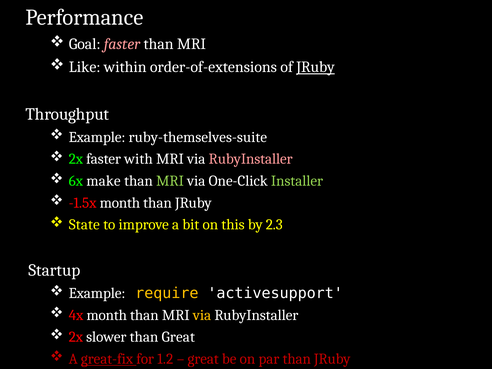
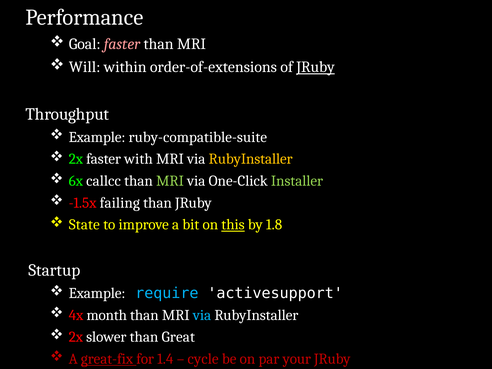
Like: Like -> Will (85, 67)
ruby-themselves-suite: ruby-themselves-suite -> ruby-compatible-suite (198, 137)
RubyInstaller colour: pink -> yellow (251, 159)
make: make -> callcc (104, 181)
-1.5x month: month -> failing (120, 203)
this underline: none -> present (233, 225)
2.3: 2.3 -> 1.8 (274, 225)
require colour: yellow -> light blue (167, 293)
via colour: yellow -> light blue (202, 315)
1.2: 1.2 -> 1.4 (165, 359)
great: great -> cycle (203, 359)
par than: than -> your (297, 359)
